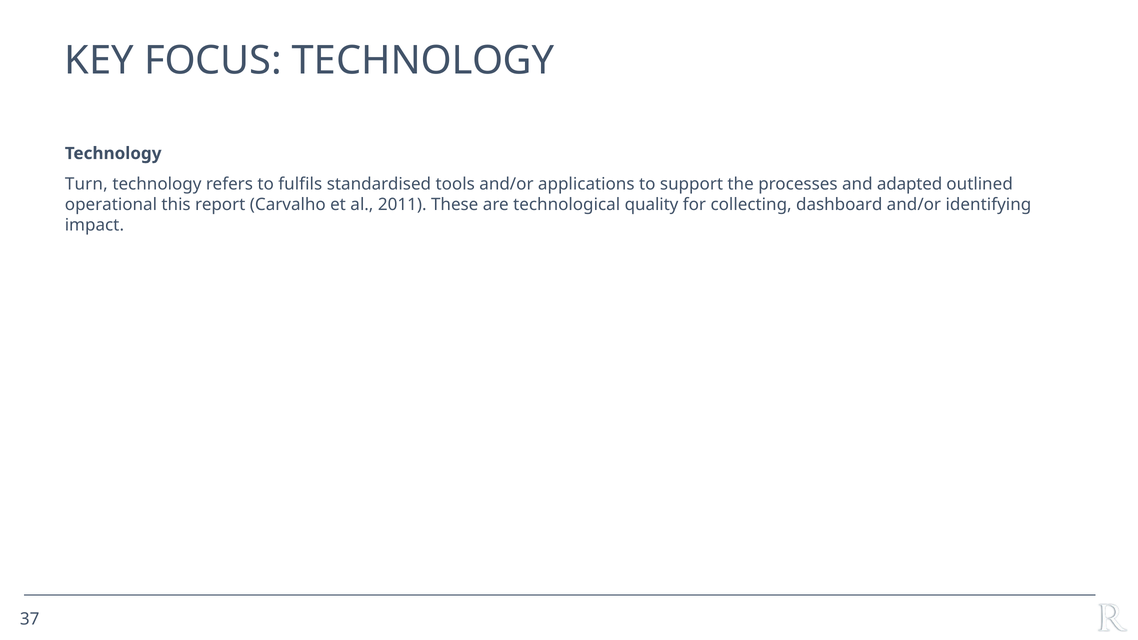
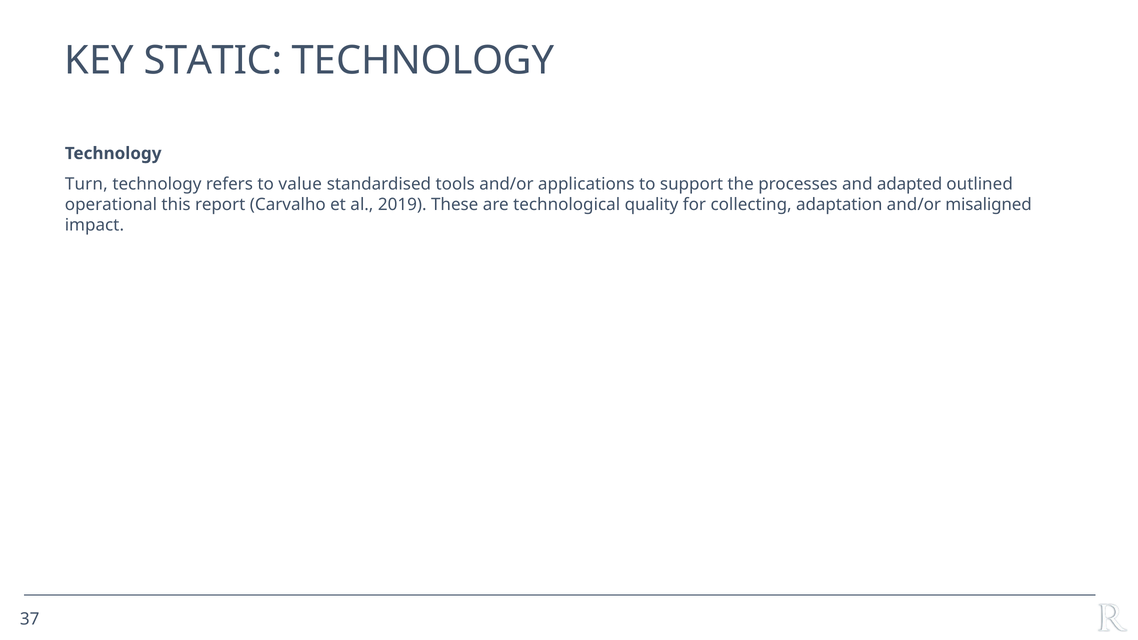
FOCUS: FOCUS -> STATIC (213, 61)
fulfils: fulfils -> value (300, 184)
2011: 2011 -> 2019 (402, 205)
dashboard: dashboard -> adaptation (839, 205)
identifying: identifying -> misaligned (989, 205)
